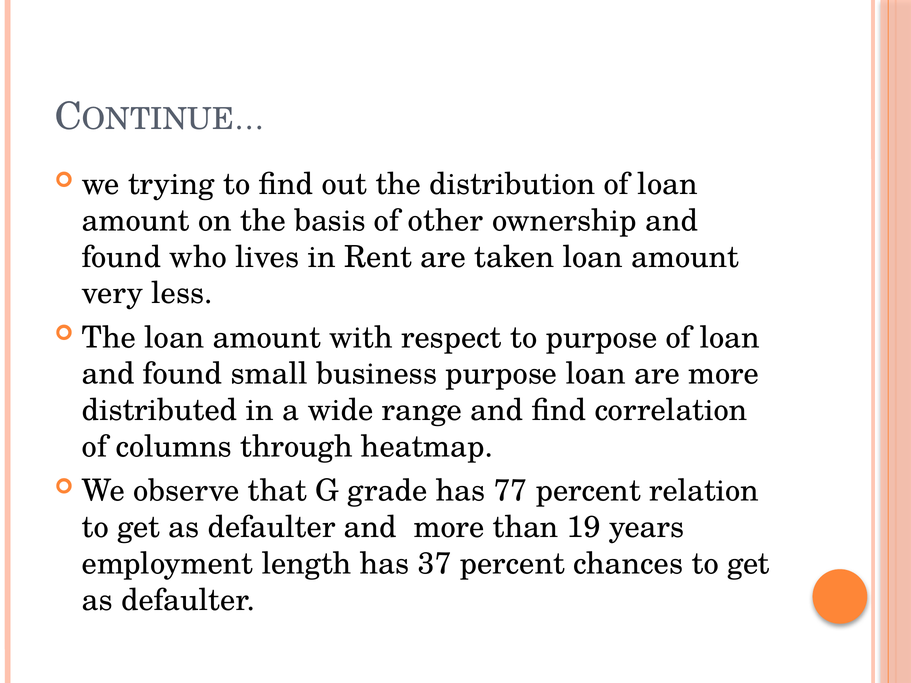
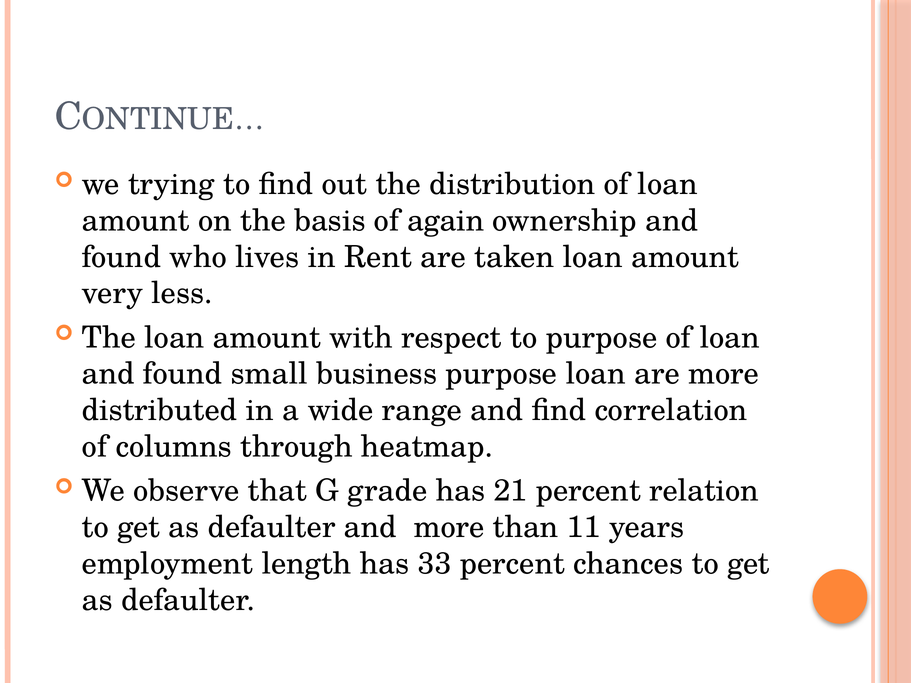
other: other -> again (446, 221)
77: 77 -> 21 (510, 491)
19: 19 -> 11 (584, 527)
37: 37 -> 33 (435, 564)
